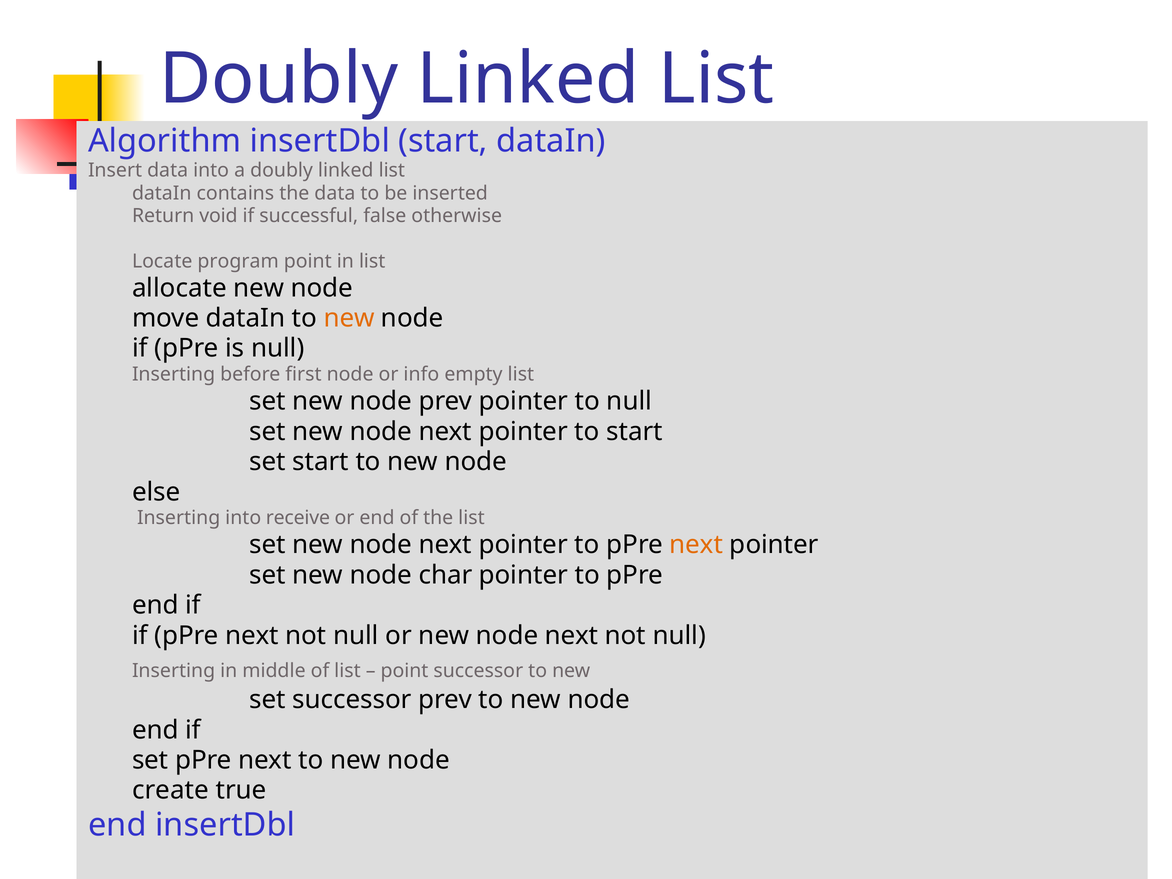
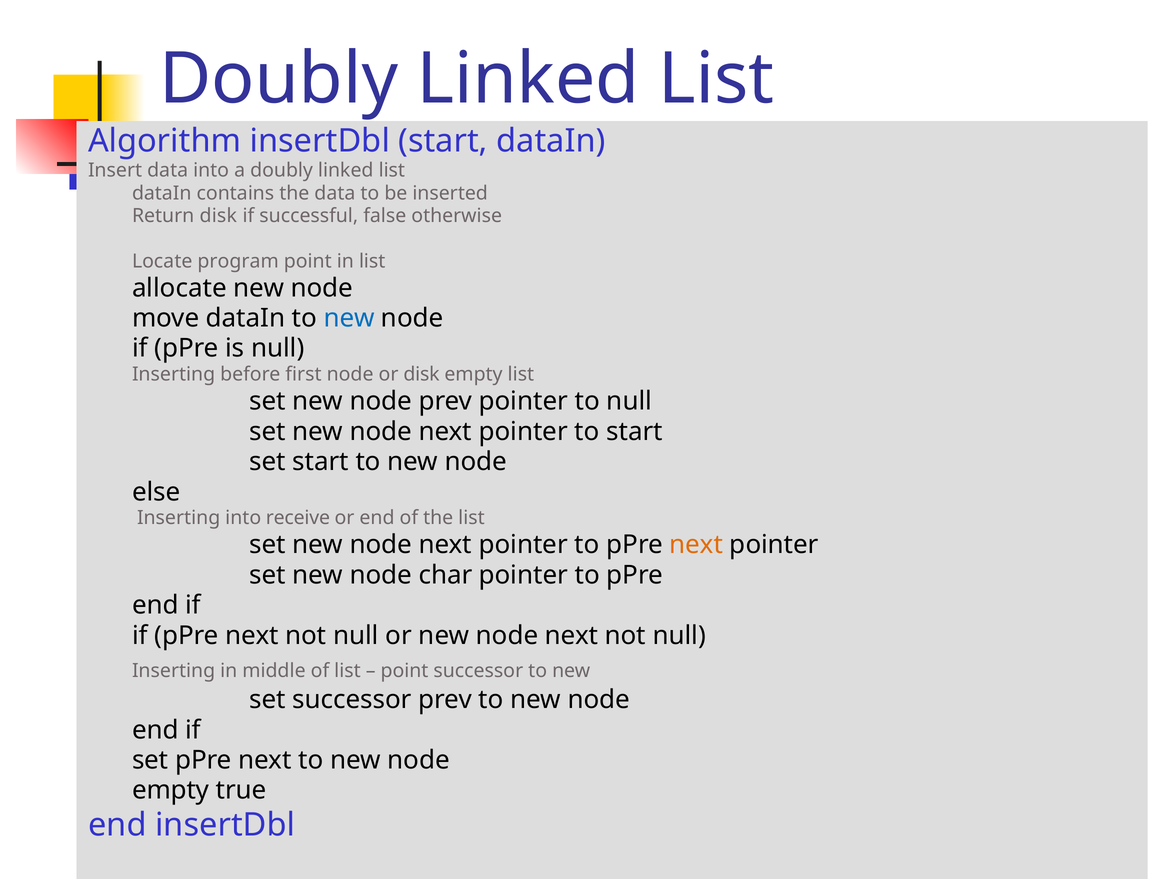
Return void: void -> disk (218, 216)
new colour: orange -> blue (349, 318)
or info: info -> disk (421, 375)
create: create -> empty (171, 790)
